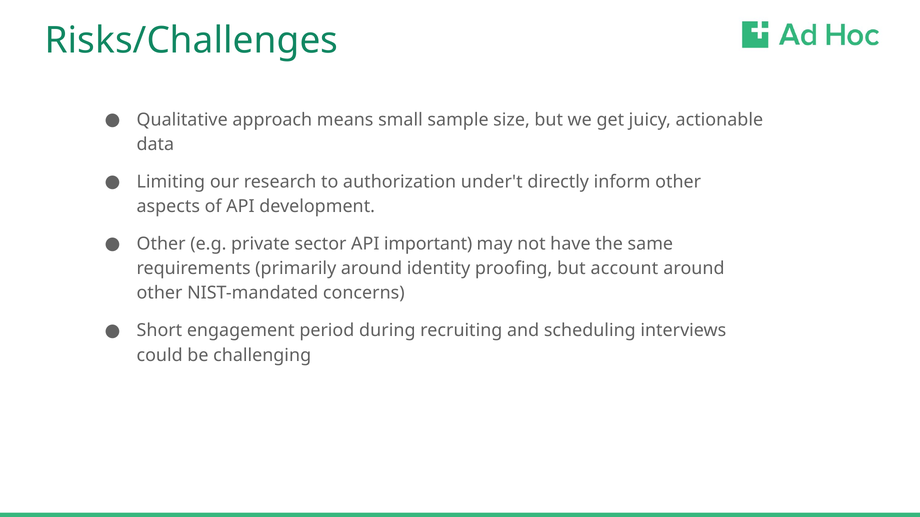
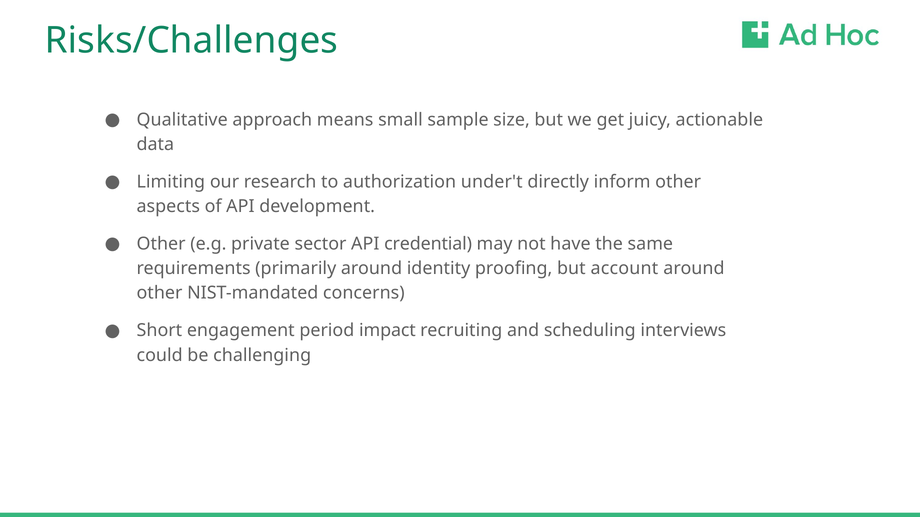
important: important -> credential (428, 244)
during: during -> impact (387, 331)
